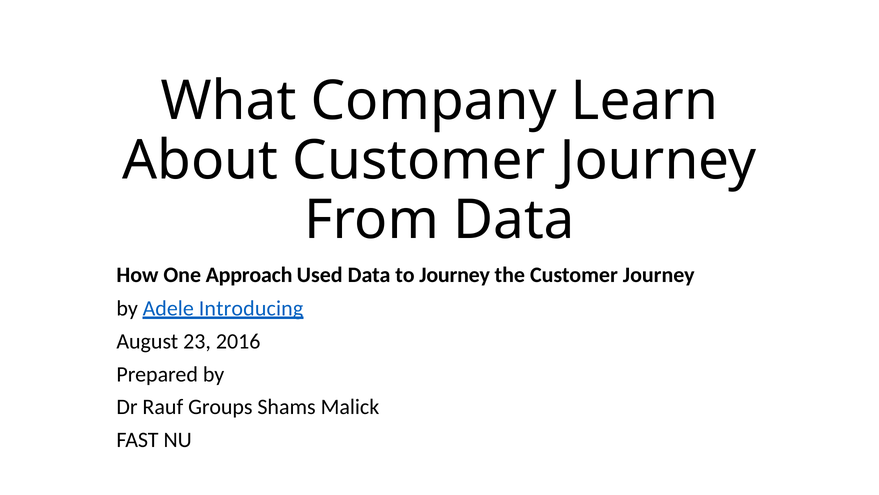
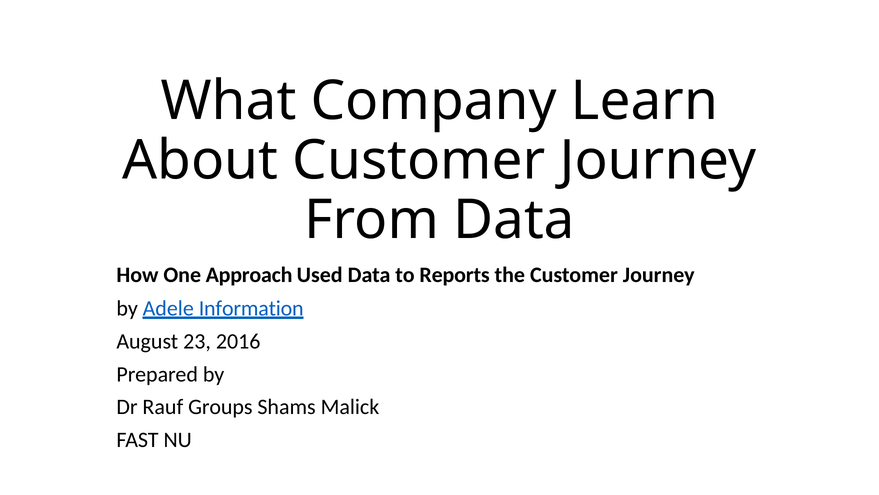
to Journey: Journey -> Reports (455, 275)
Introducing: Introducing -> Information (251, 308)
